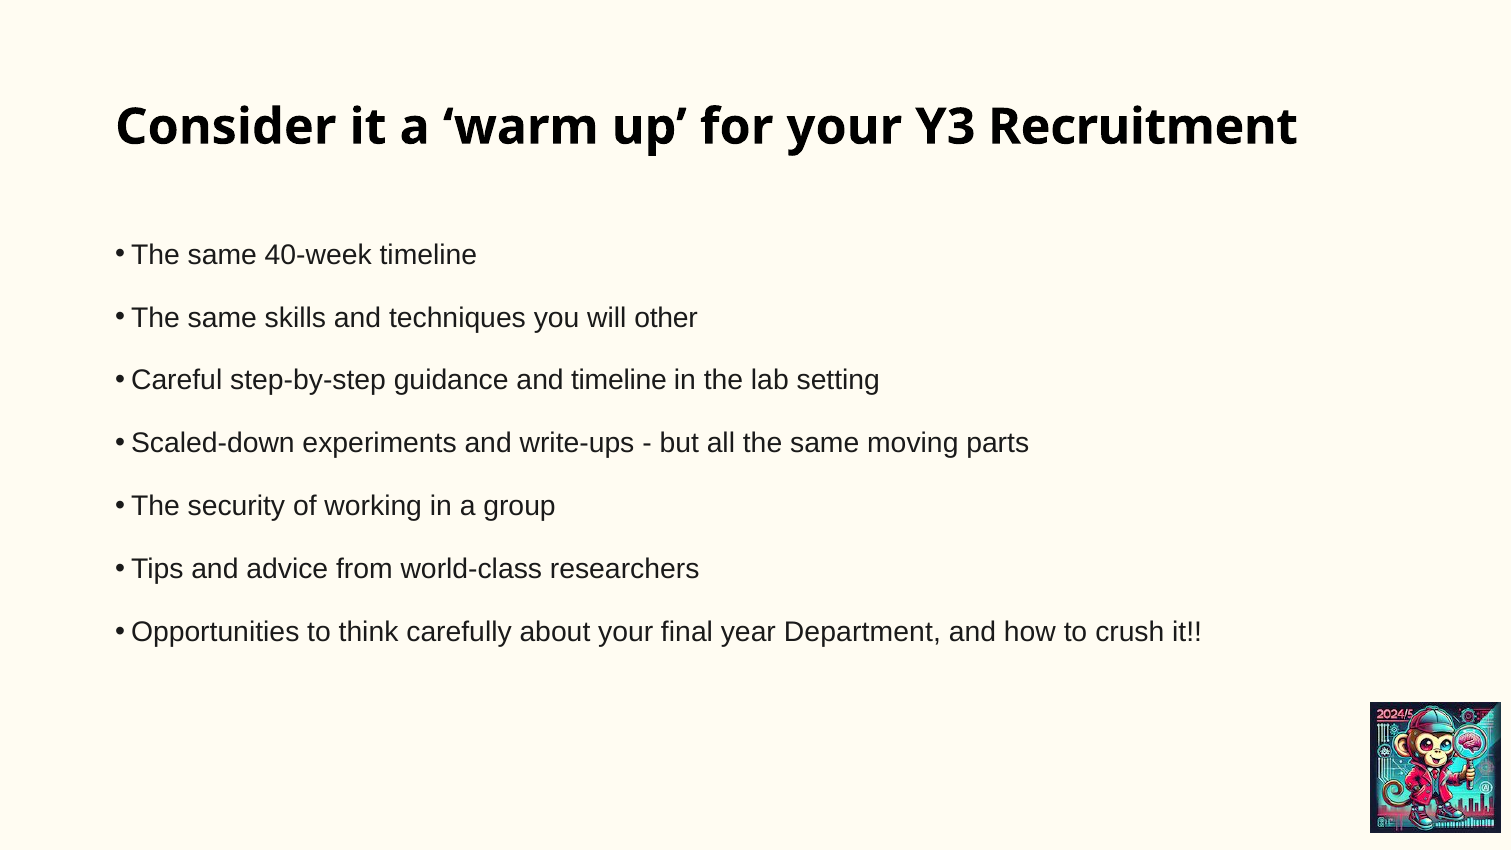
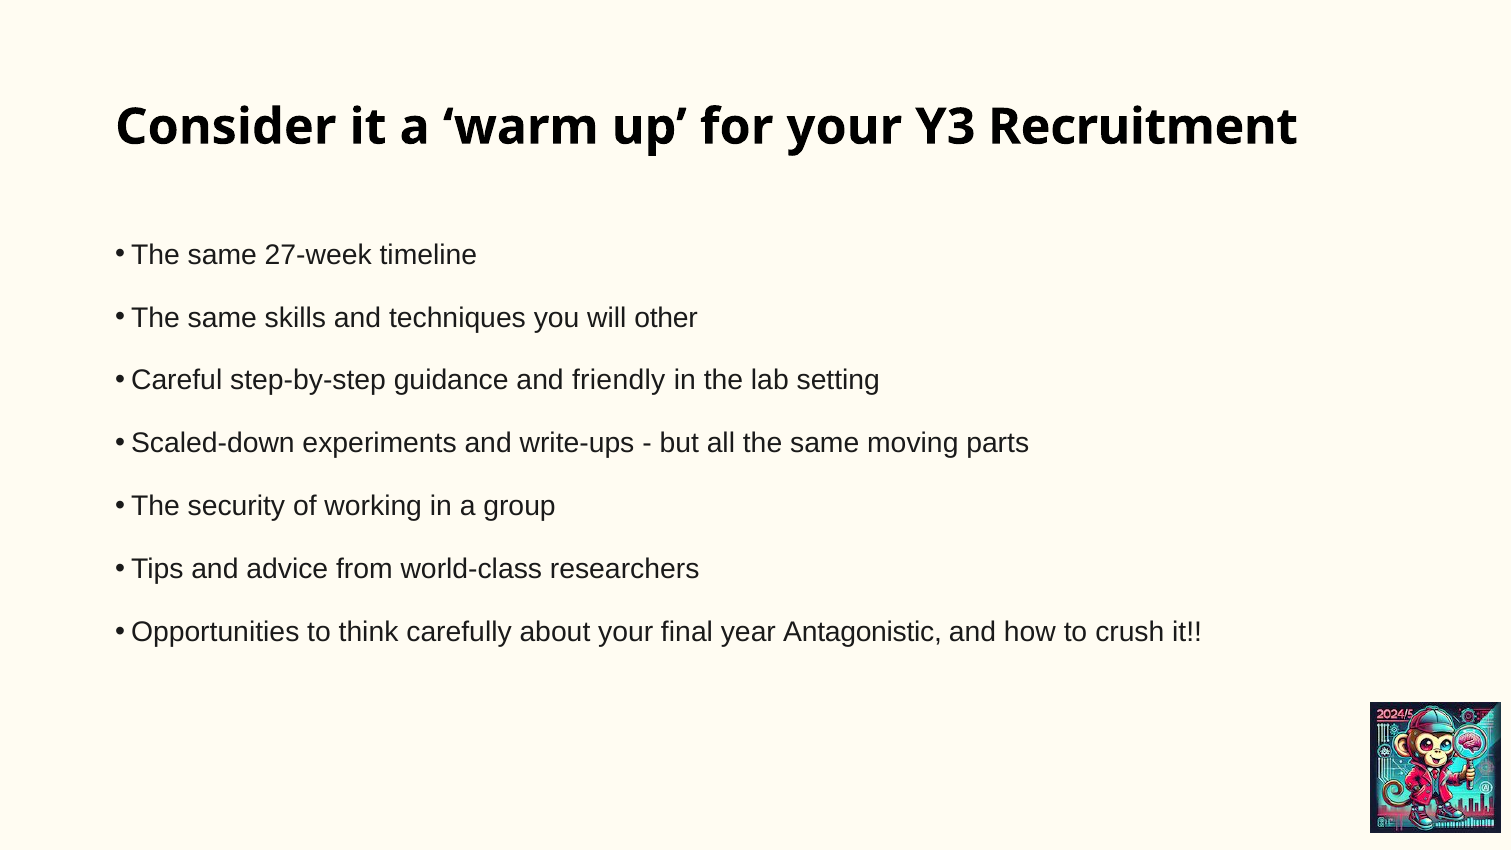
40-week: 40-week -> 27-week (318, 255)
and timeline: timeline -> friendly (619, 381)
Department: Department -> Antagonistic (863, 632)
